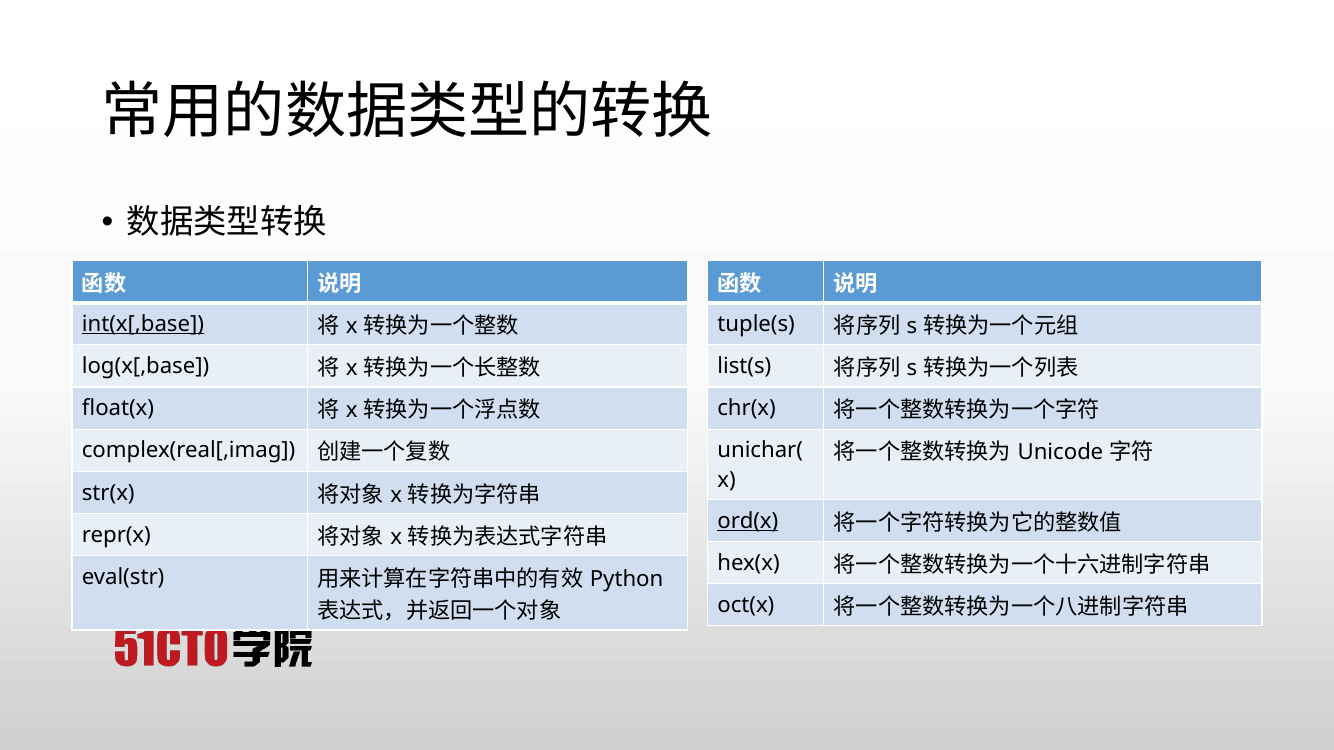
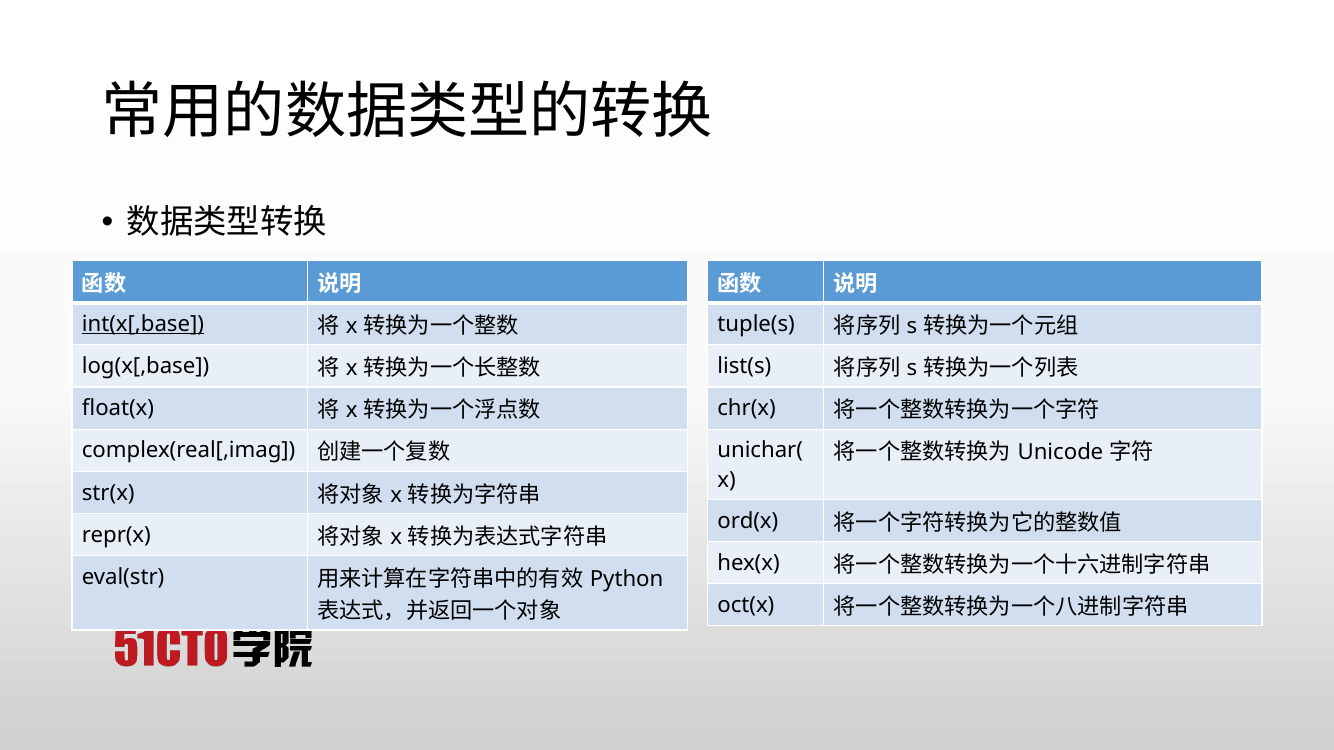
ord(x underline: present -> none (748, 521)
